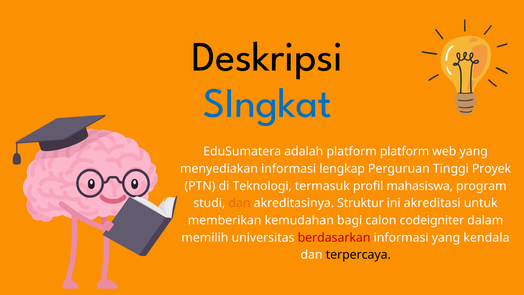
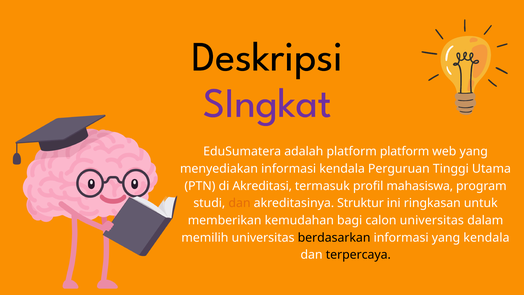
SIngkat colour: blue -> purple (267, 103)
informasi lengkap: lengkap -> kendala (342, 169)
Proyek: Proyek -> Utama (491, 169)
Teknologi: Teknologi -> Akreditasi (262, 186)
akreditasi: akreditasi -> ringkasan (432, 203)
calon codeigniter: codeigniter -> universitas (432, 220)
berdasarkan colour: red -> black (334, 237)
